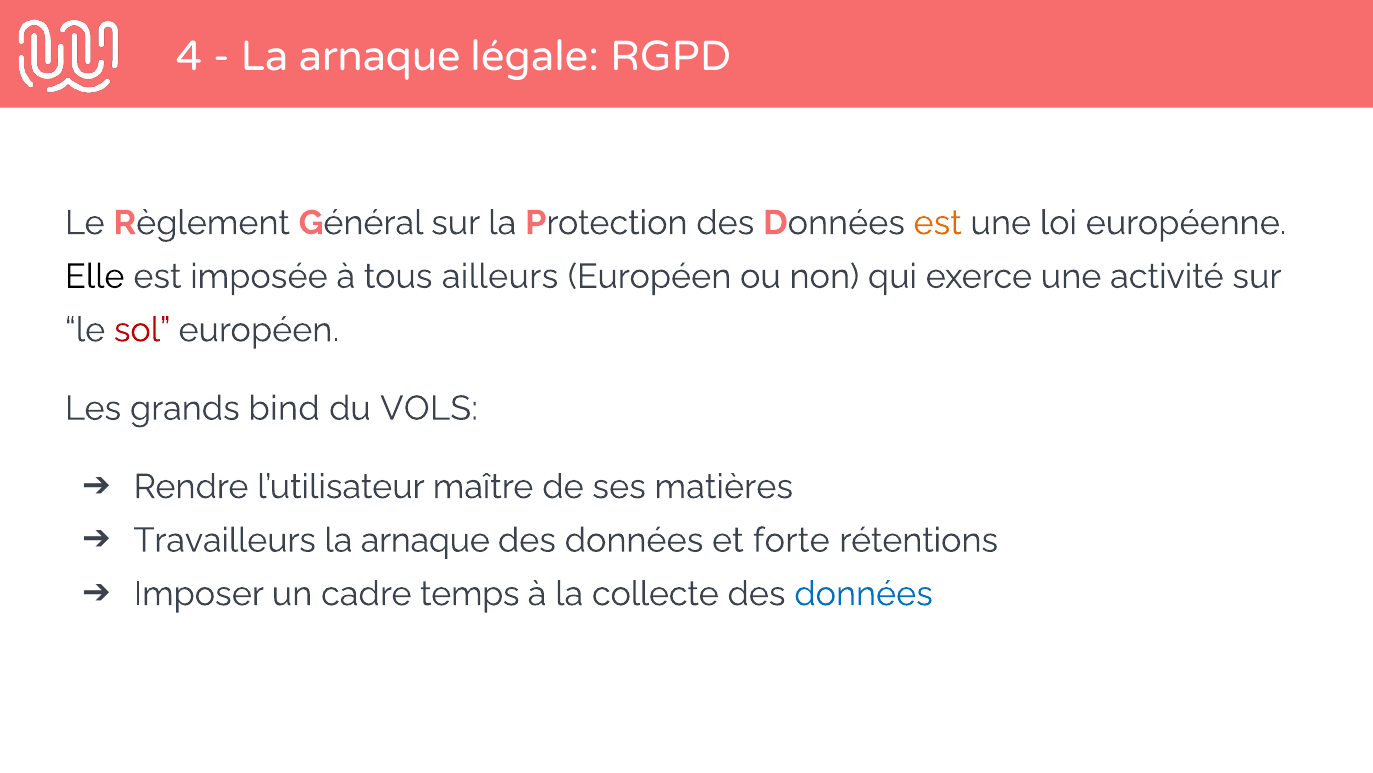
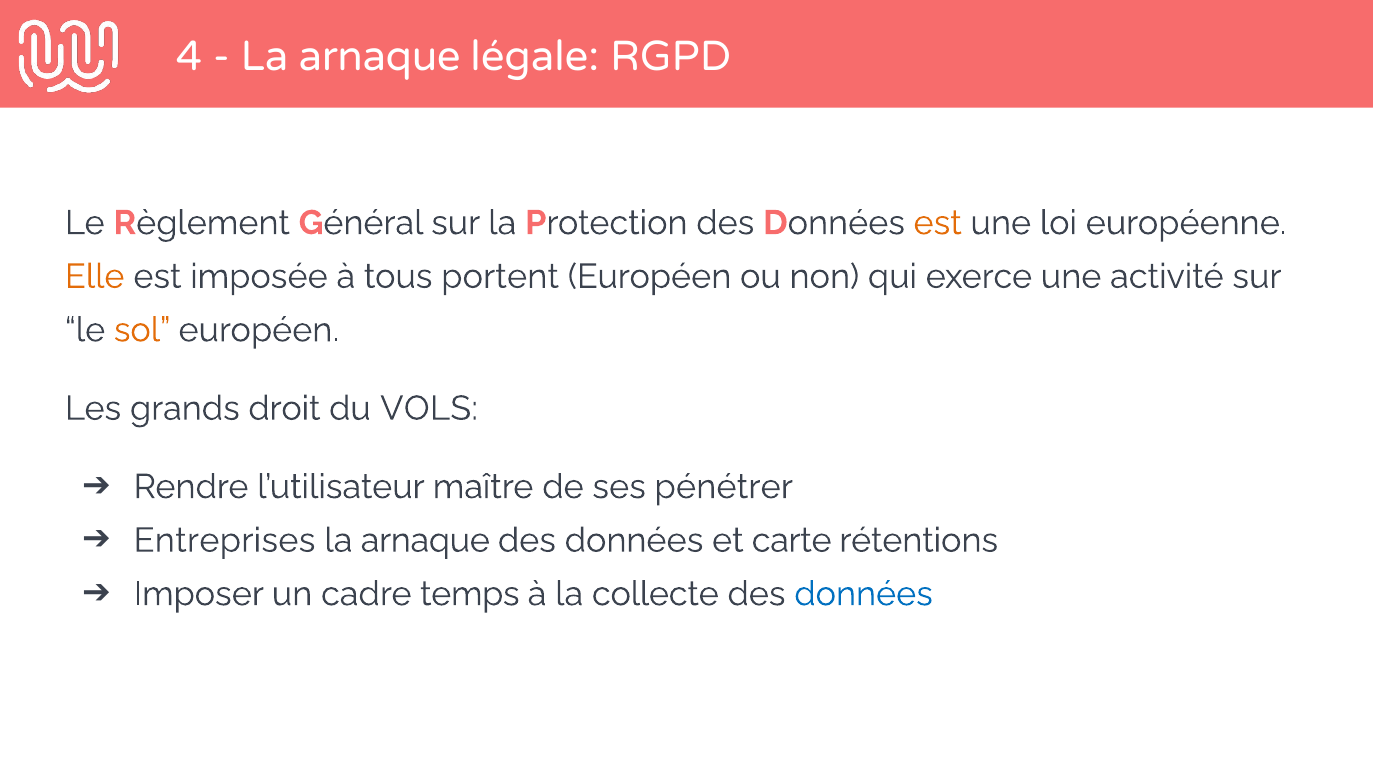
Elle colour: black -> orange (95, 276)
ailleurs: ailleurs -> portent (500, 276)
sol colour: red -> orange (142, 330)
bind: bind -> droit (284, 408)
matières: matières -> pénétrer (724, 486)
Travailleurs: Travailleurs -> Entreprises (224, 540)
forte: forte -> carte (792, 540)
